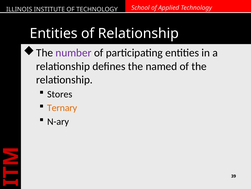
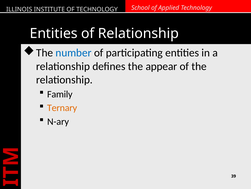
number colour: purple -> blue (74, 53)
named: named -> appear (161, 66)
Stores: Stores -> Family (60, 94)
